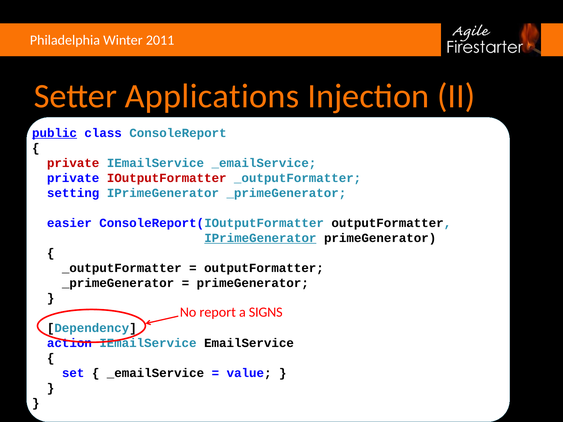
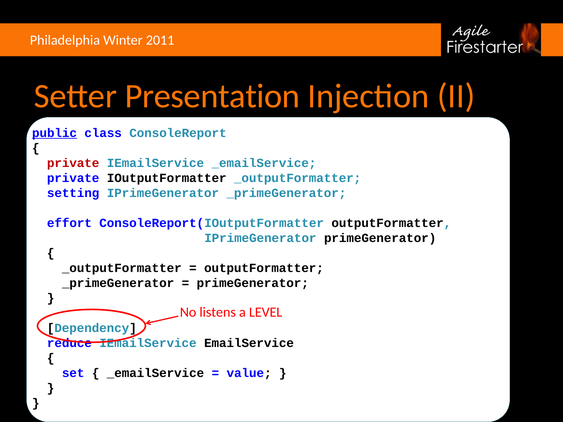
Applications: Applications -> Presentation (212, 96)
IOutputFormatter colour: red -> black (167, 178)
easier: easier -> effort (69, 223)
IPrimeGenerator underline: present -> none (260, 238)
report: report -> listens (218, 312)
SIGNS: SIGNS -> LEVEL (266, 312)
action: action -> reduce (69, 343)
